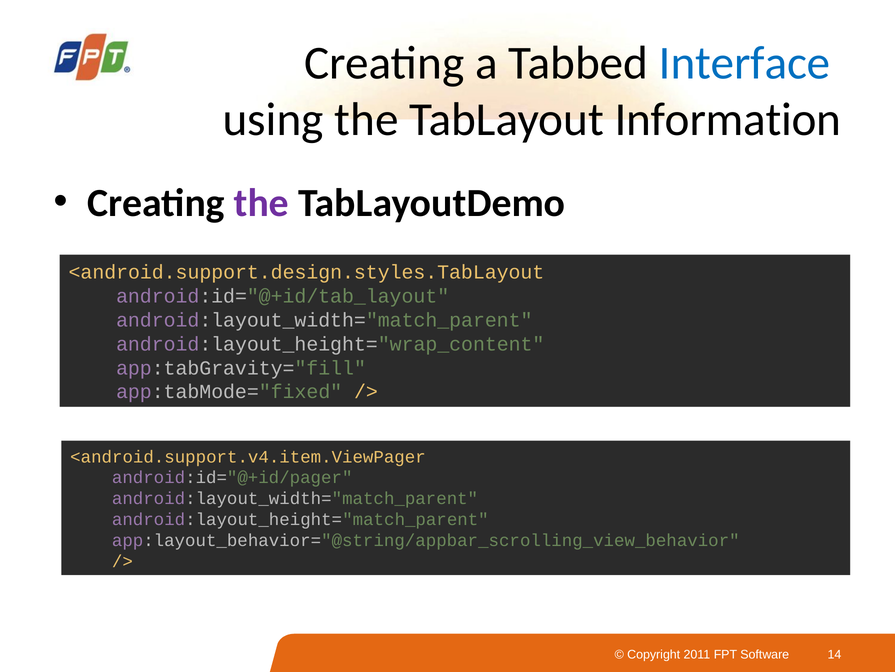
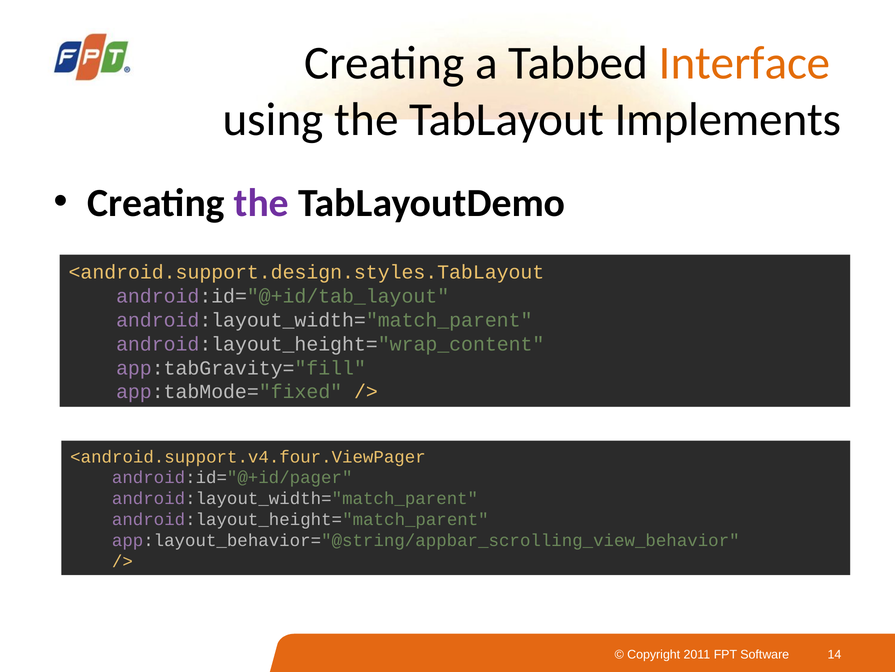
Interface colour: blue -> orange (745, 63)
Information: Information -> Implements (728, 120)
<android.support.v4.item.ViewPager: <android.support.v4.item.ViewPager -> <android.support.v4.four.ViewPager (248, 456)
